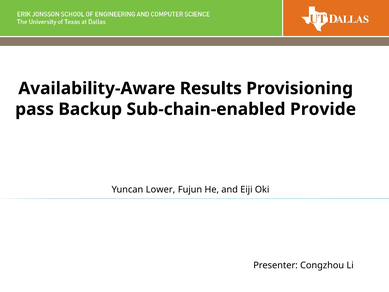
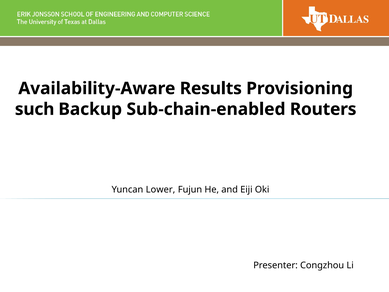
pass: pass -> such (35, 109)
Provide: Provide -> Routers (323, 109)
